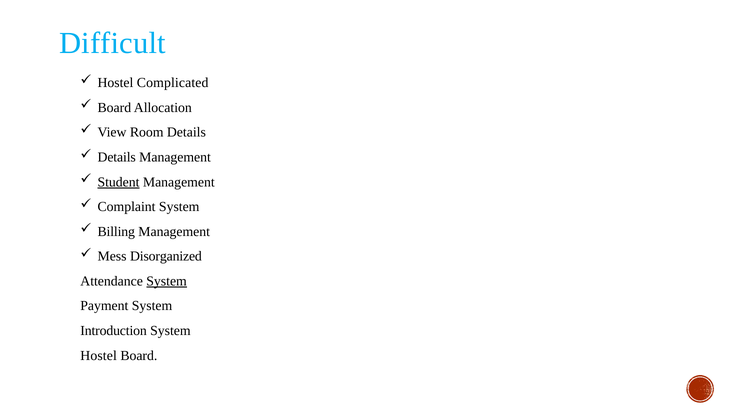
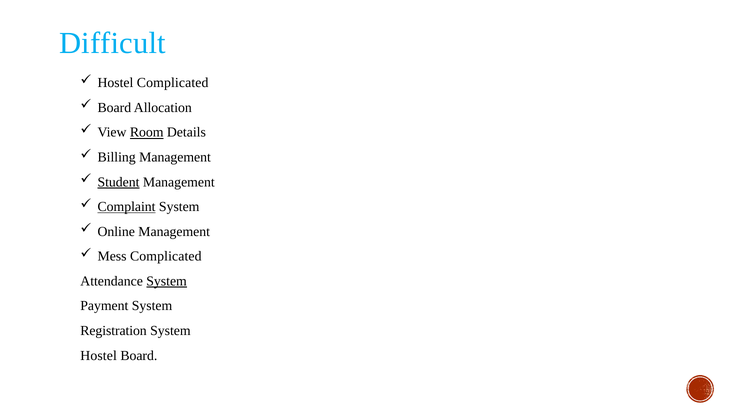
Room underline: none -> present (147, 132)
Details: Details -> Billing (117, 157)
Complaint underline: none -> present (127, 207)
Billing: Billing -> Online (116, 231)
Mess Disorganized: Disorganized -> Complicated (166, 256)
Introduction: Introduction -> Registration (114, 331)
